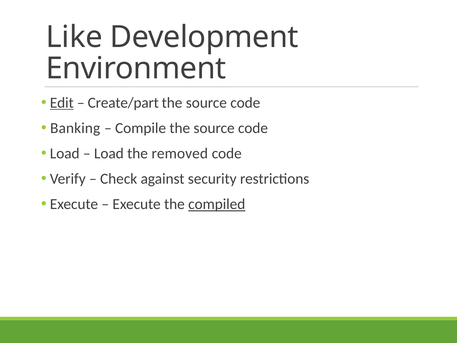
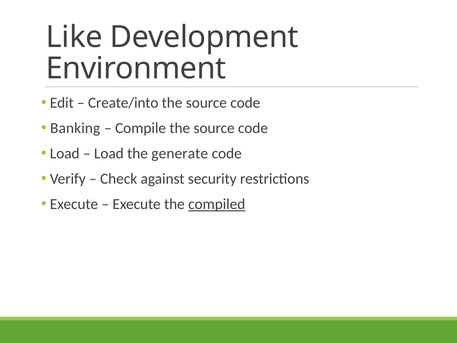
Edit underline: present -> none (62, 103)
Create/part: Create/part -> Create/into (123, 103)
removed: removed -> generate (180, 153)
